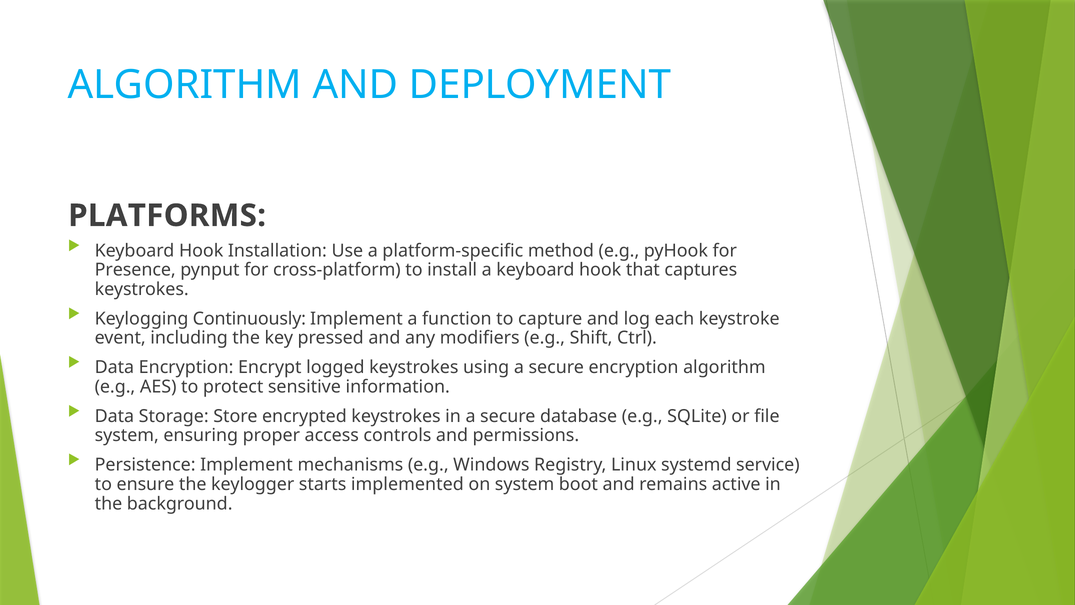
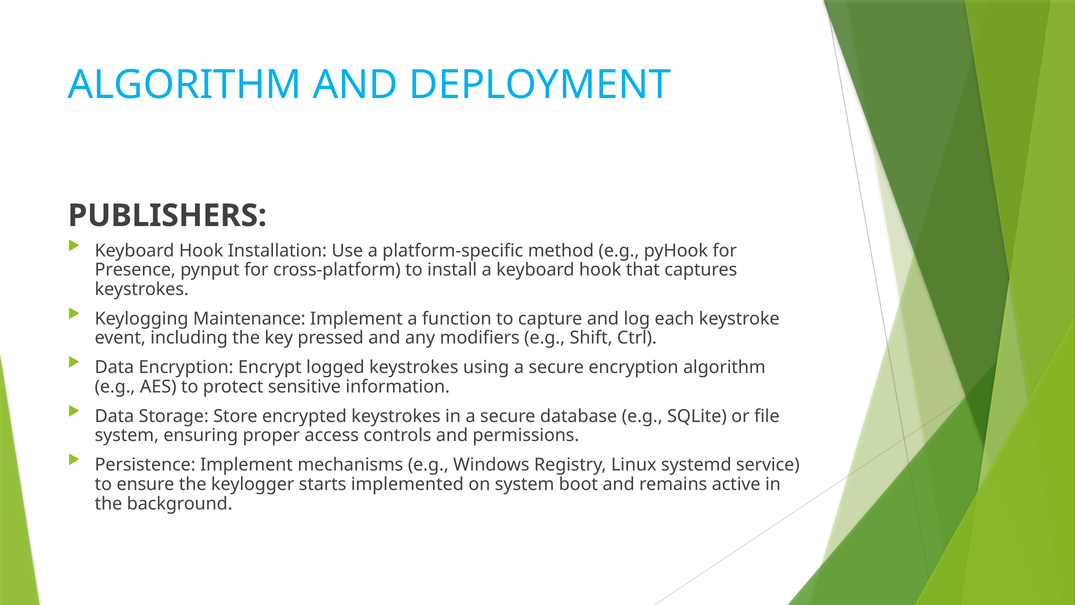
PLATFORMS: PLATFORMS -> PUBLISHERS (167, 216)
Continuously: Continuously -> Maintenance (249, 319)
